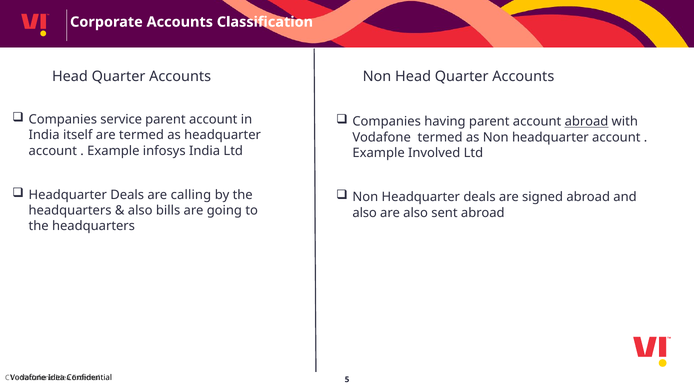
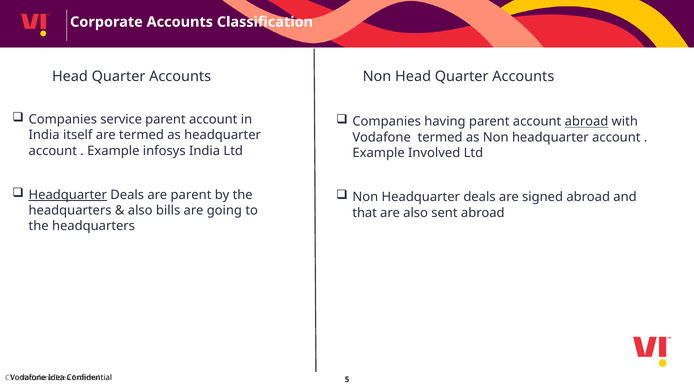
Headquarter underline: none -> present (68, 195)
are calling: calling -> parent (191, 195)
also: also -> that (365, 213)
